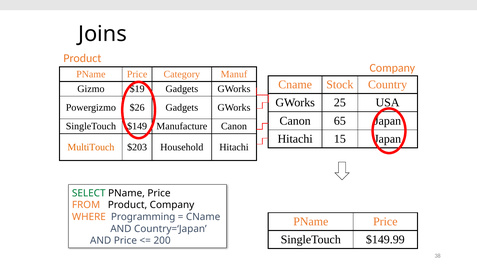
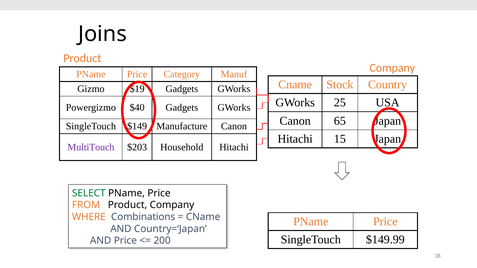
$26: $26 -> $40 (137, 108)
MultiTouch colour: orange -> purple (91, 147)
Programming: Programming -> Combinations (143, 217)
